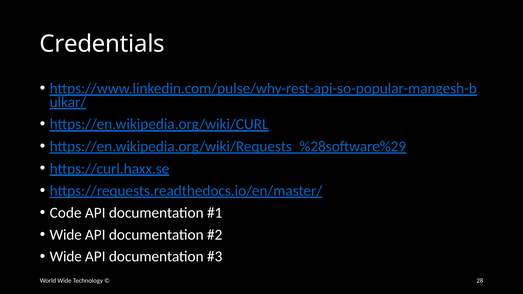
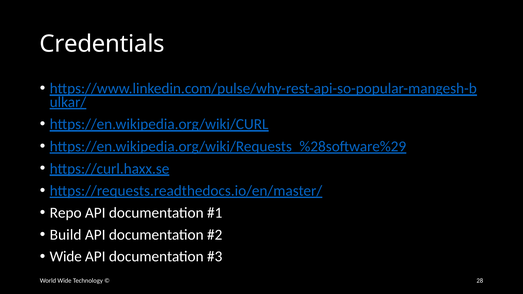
Code: Code -> Repo (66, 213)
Wide: Wide -> Build (66, 235)
